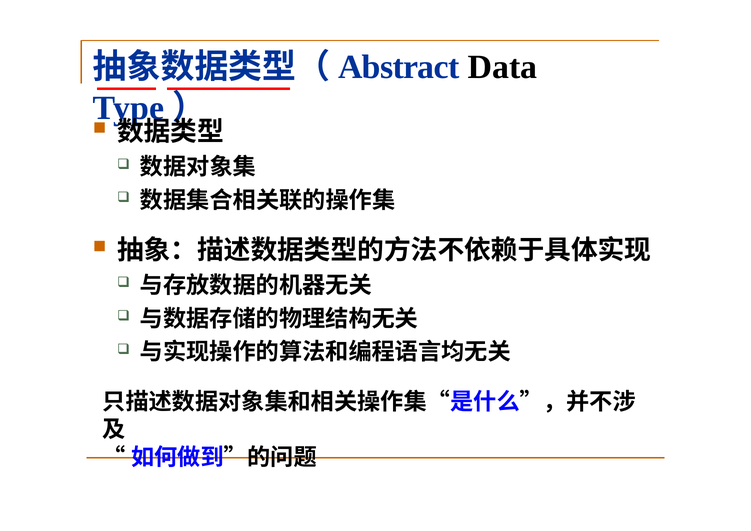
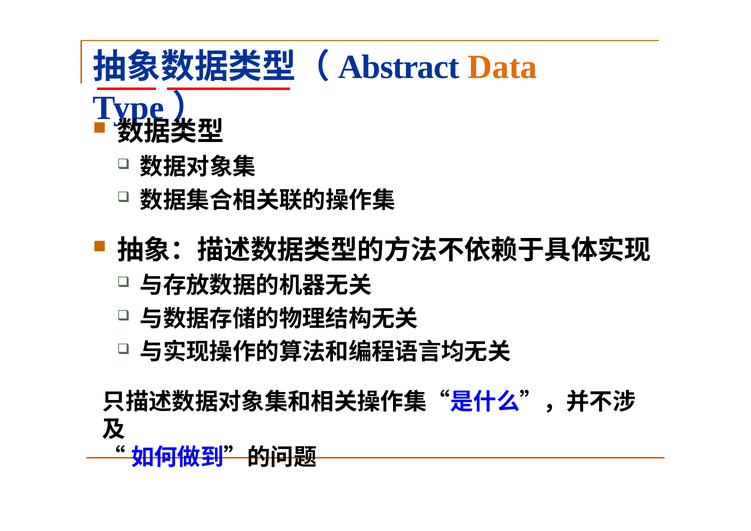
Data colour: black -> orange (503, 67)
